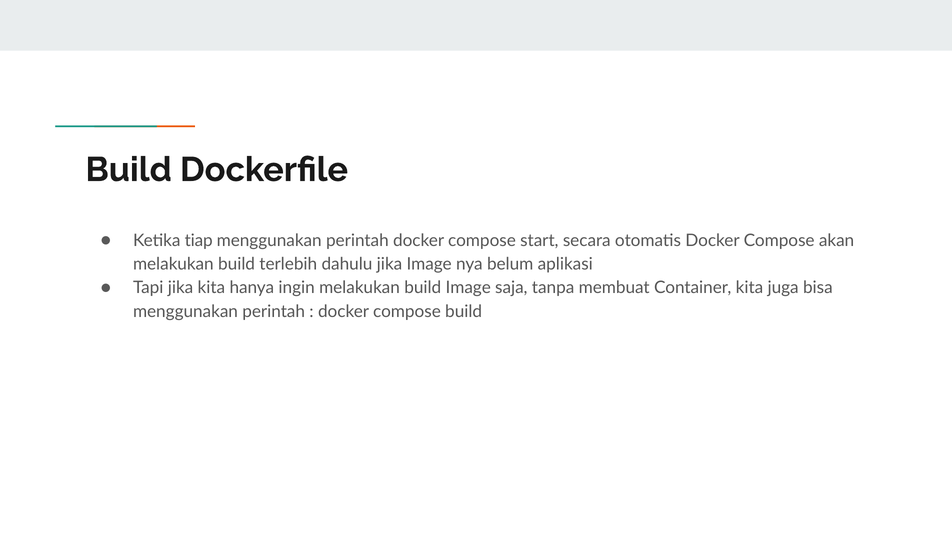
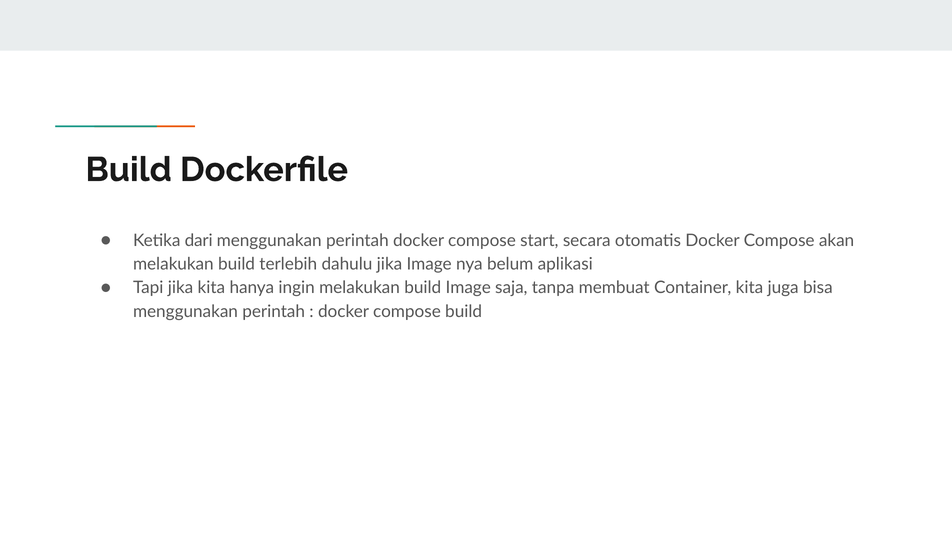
tiap: tiap -> dari (199, 241)
